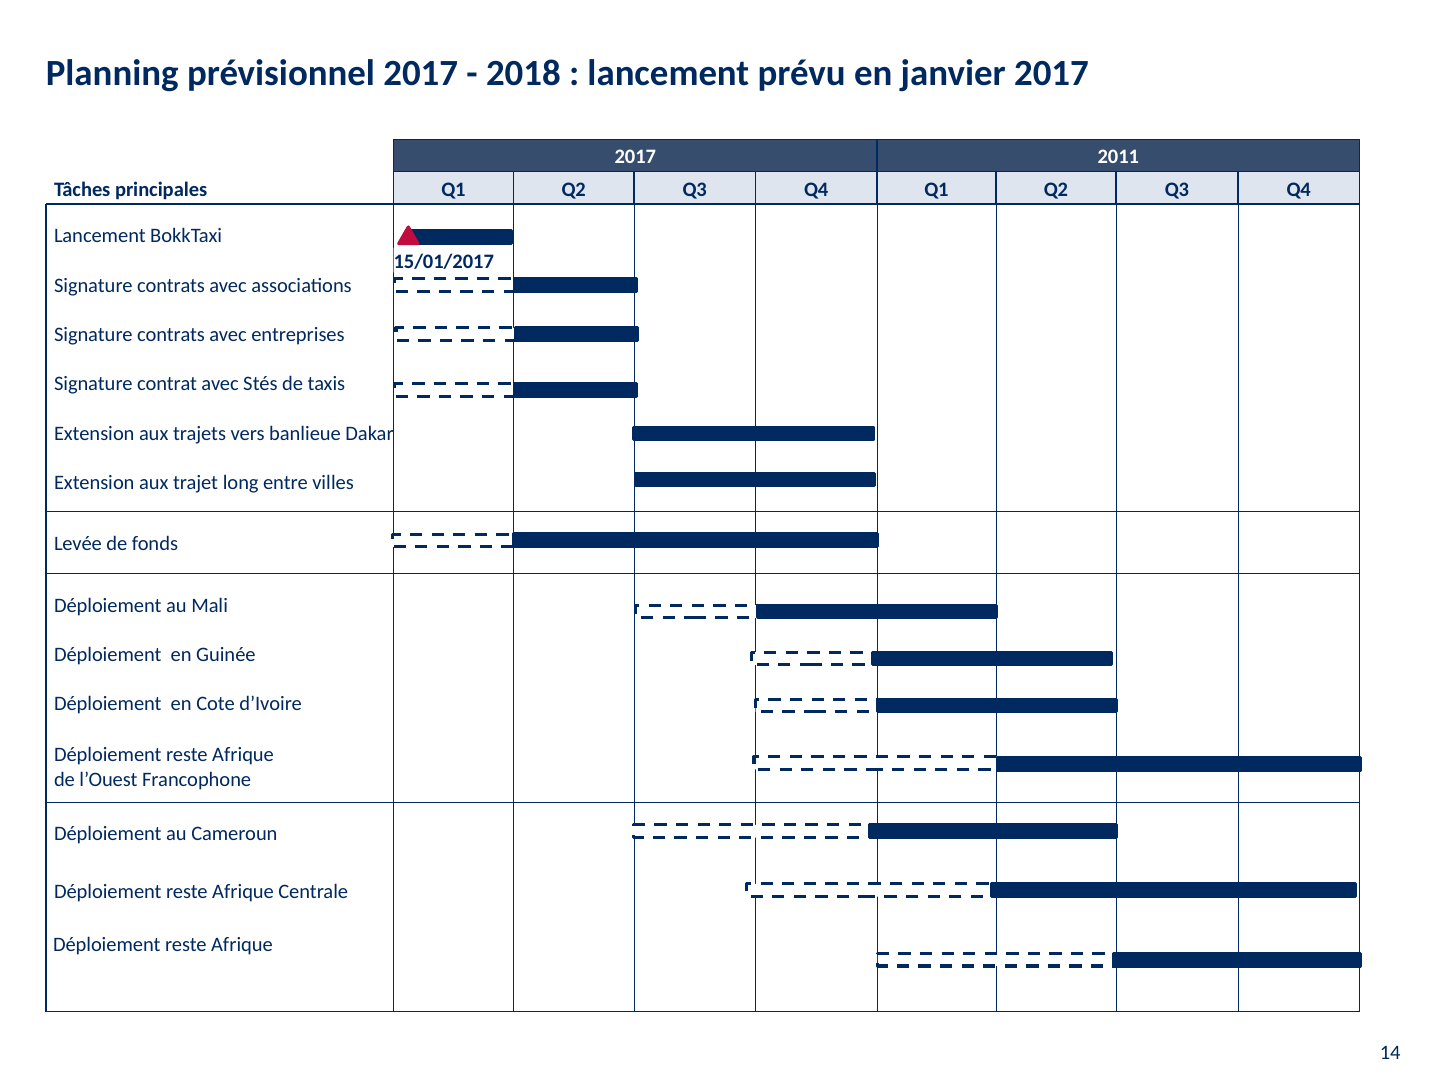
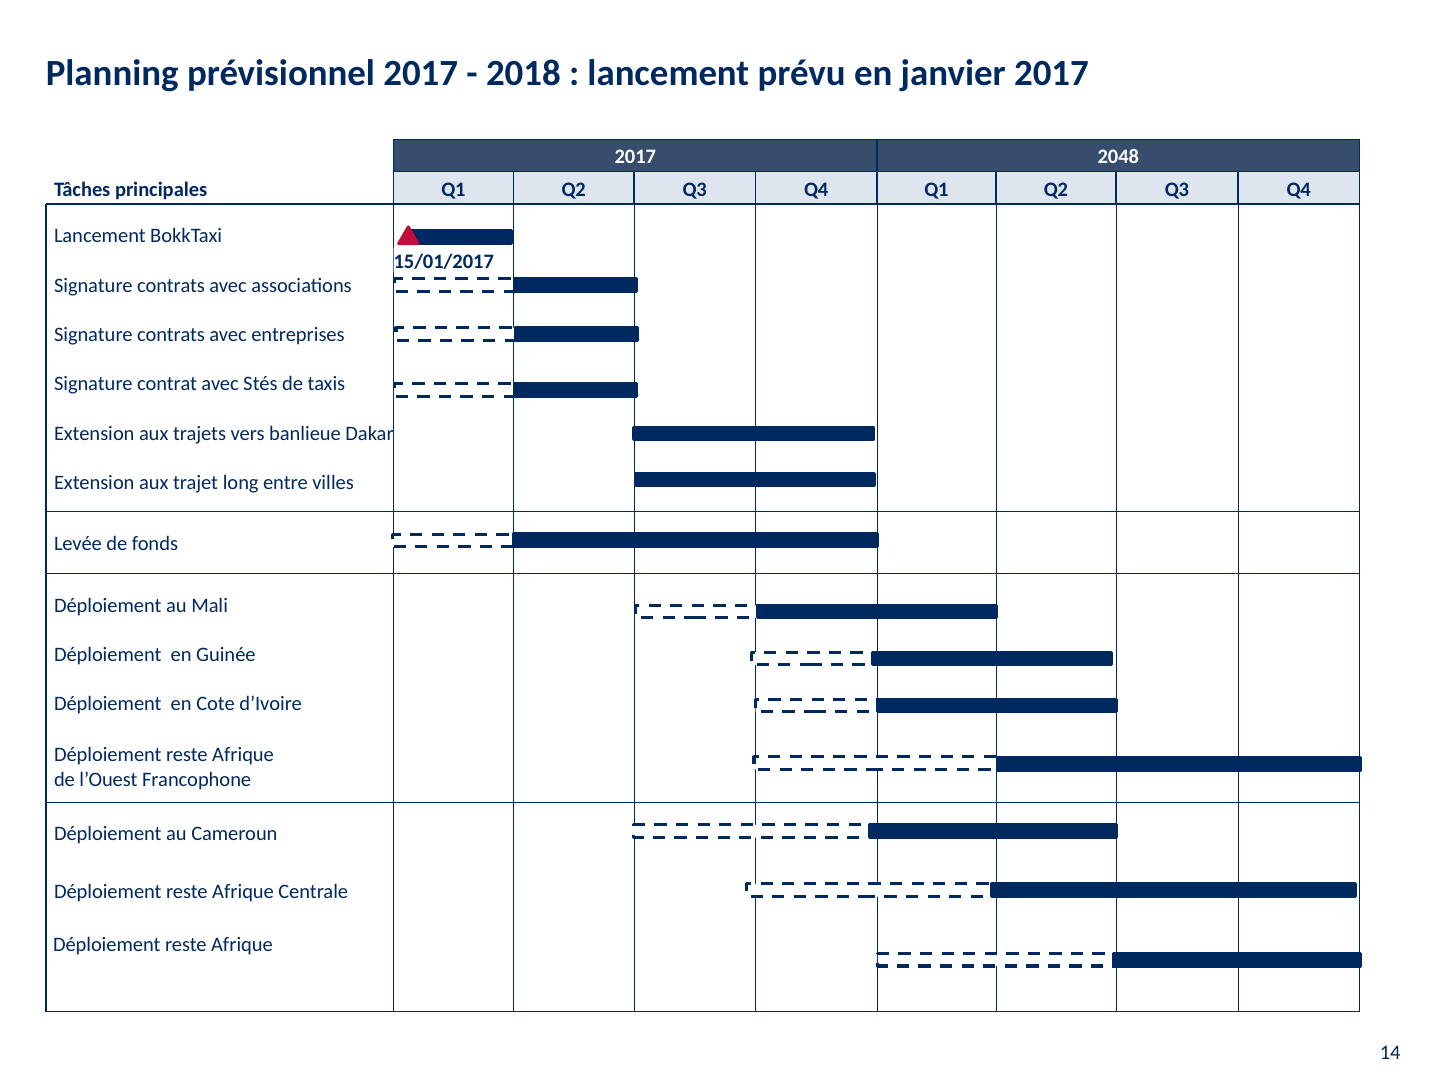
2011: 2011 -> 2048 (1118, 157)
